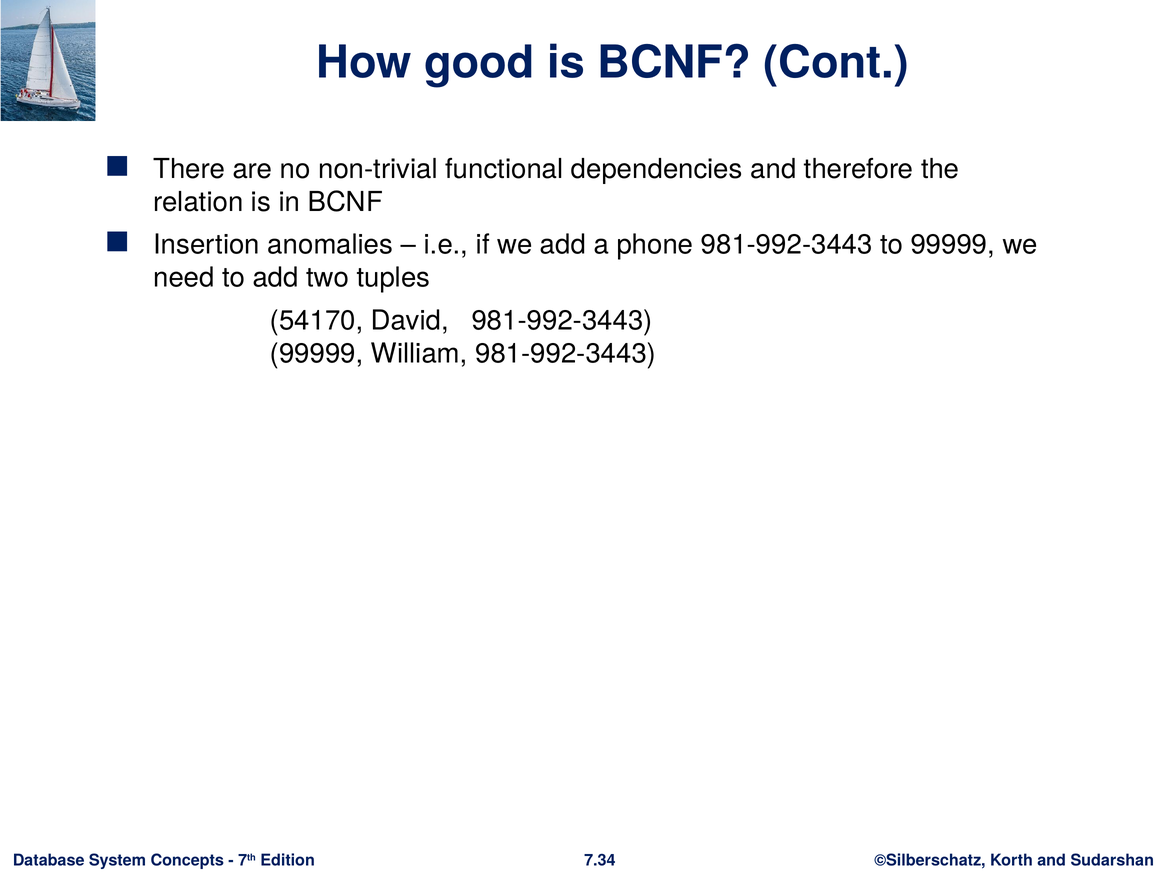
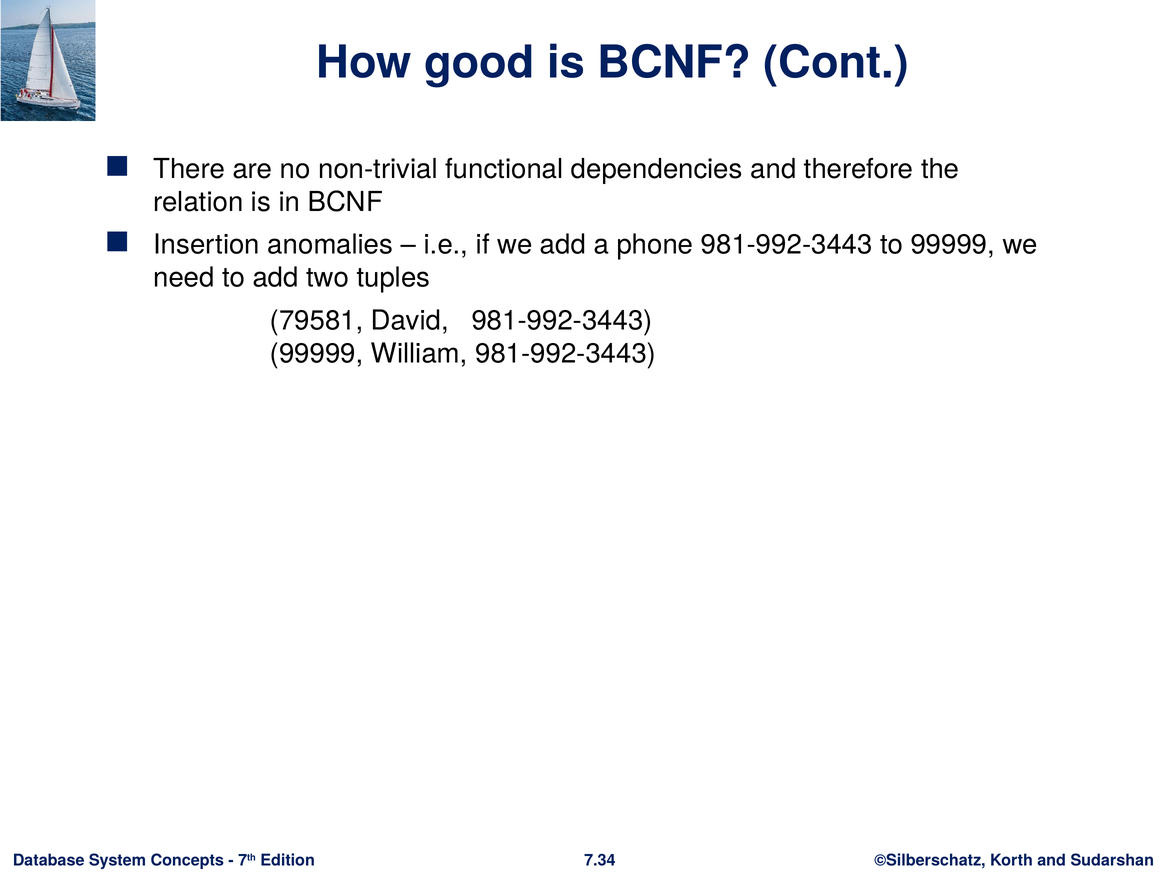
54170: 54170 -> 79581 (317, 320)
